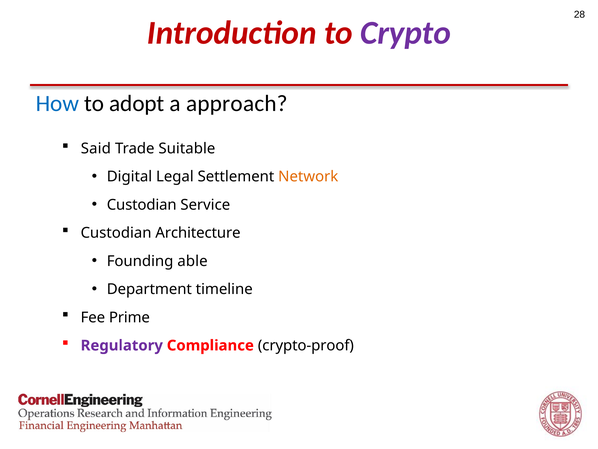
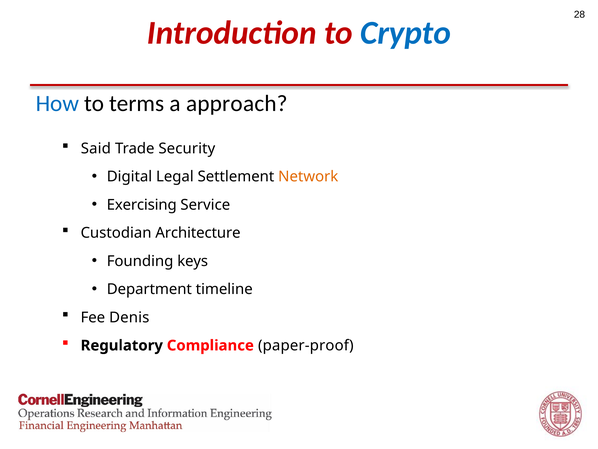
Crypto colour: purple -> blue (406, 33)
adopt: adopt -> terms (137, 103)
Suitable: Suitable -> Security (187, 148)
Custodian: Custodian -> Exercising (142, 205)
able: able -> keys (193, 261)
Prime: Prime -> Denis (129, 317)
Regulatory colour: purple -> black (122, 345)
crypto-proof: crypto-proof -> paper-proof (306, 345)
